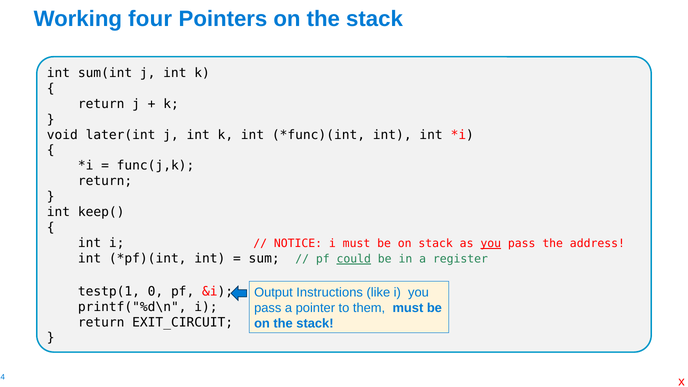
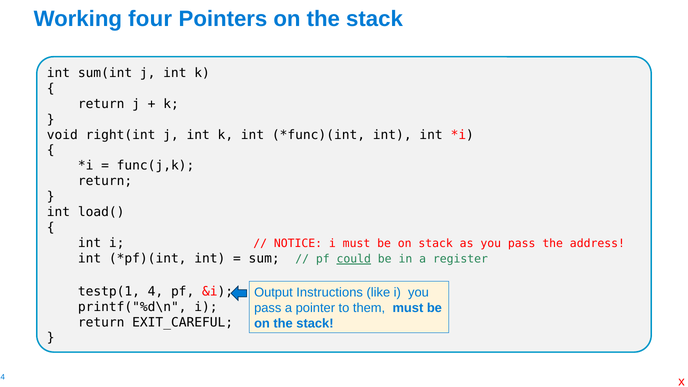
later(int: later(int -> right(int (121, 135)
keep(: keep( -> load( (101, 212)
you underline: present -> none (491, 244)
0: 0 -> 4 (155, 291)
EXIT_CIRCUIT: EXIT_CIRCUIT -> EXIT_CAREFUL (183, 322)
